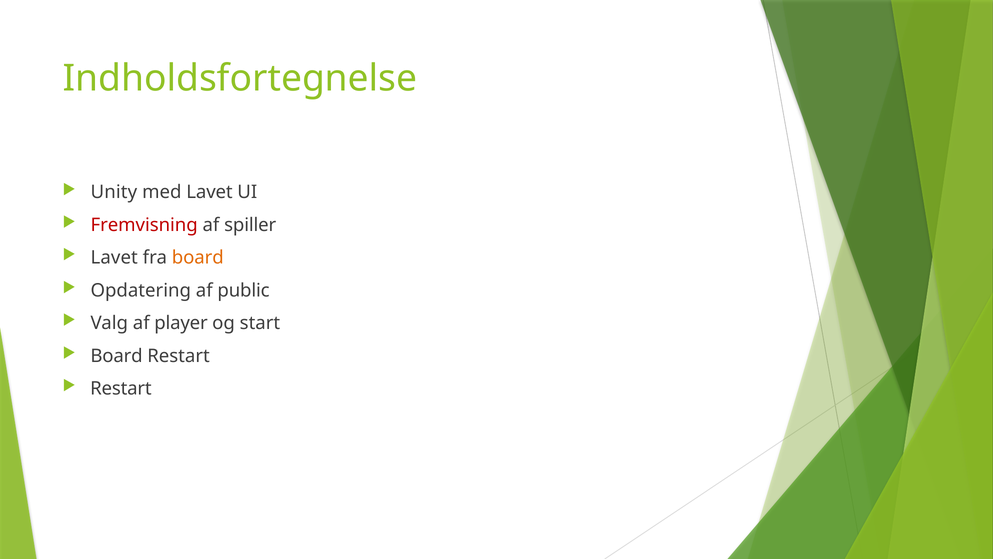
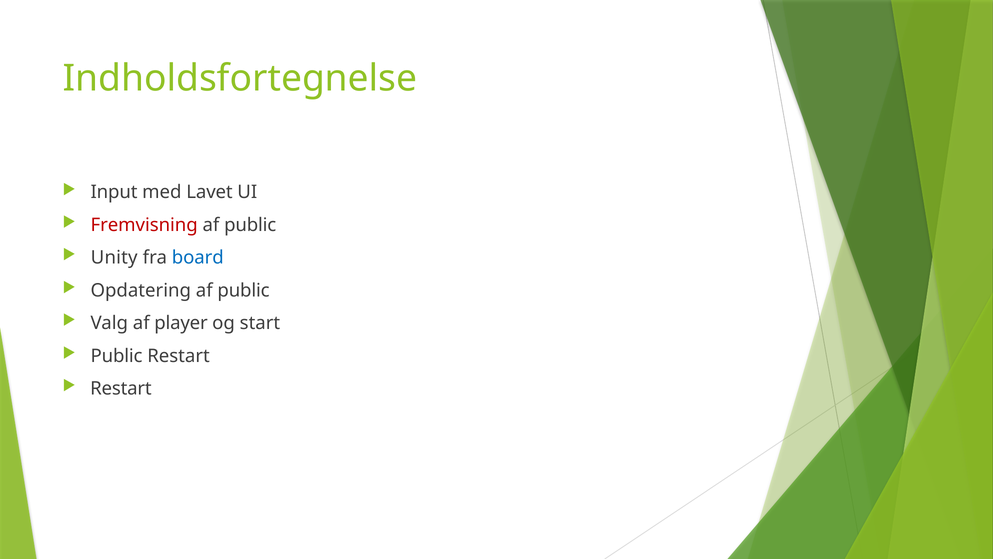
Unity: Unity -> Input (114, 192)
spiller: spiller -> public (250, 225)
Lavet: Lavet -> Unity (114, 258)
board colour: orange -> blue (198, 258)
Board: Board -> Public (117, 356)
